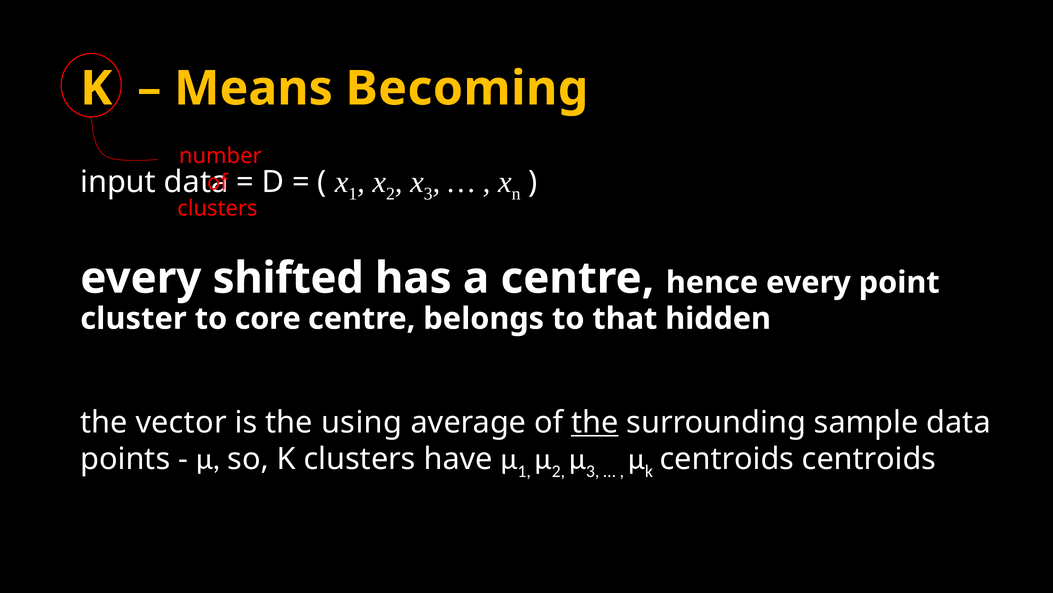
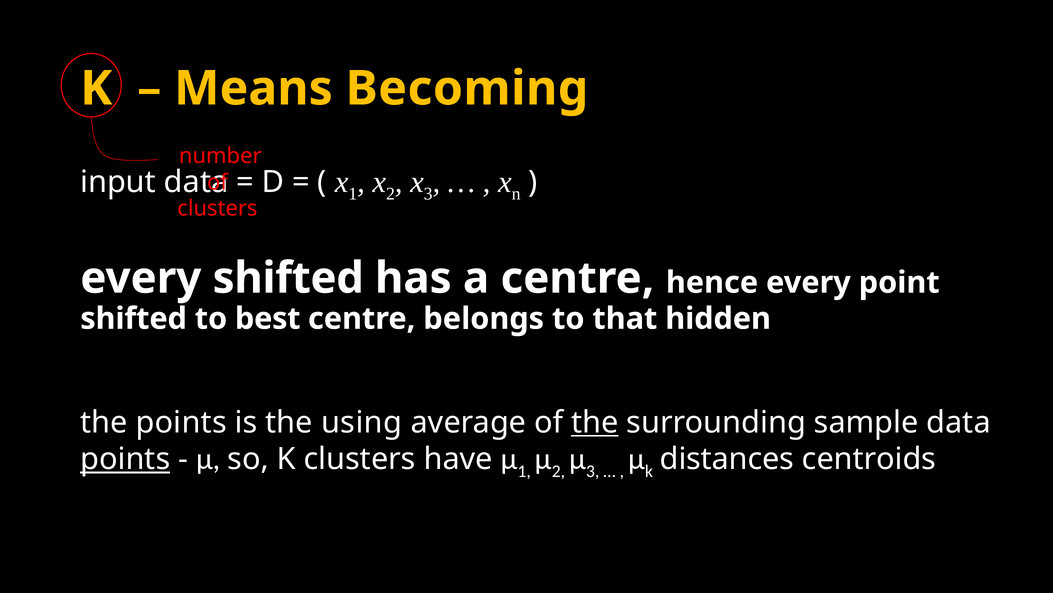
cluster: cluster -> shifted (134, 318)
core: core -> best (268, 318)
the vector: vector -> points (181, 422)
points underline: none -> present (125, 459)
k centroids: centroids -> distances (727, 459)
